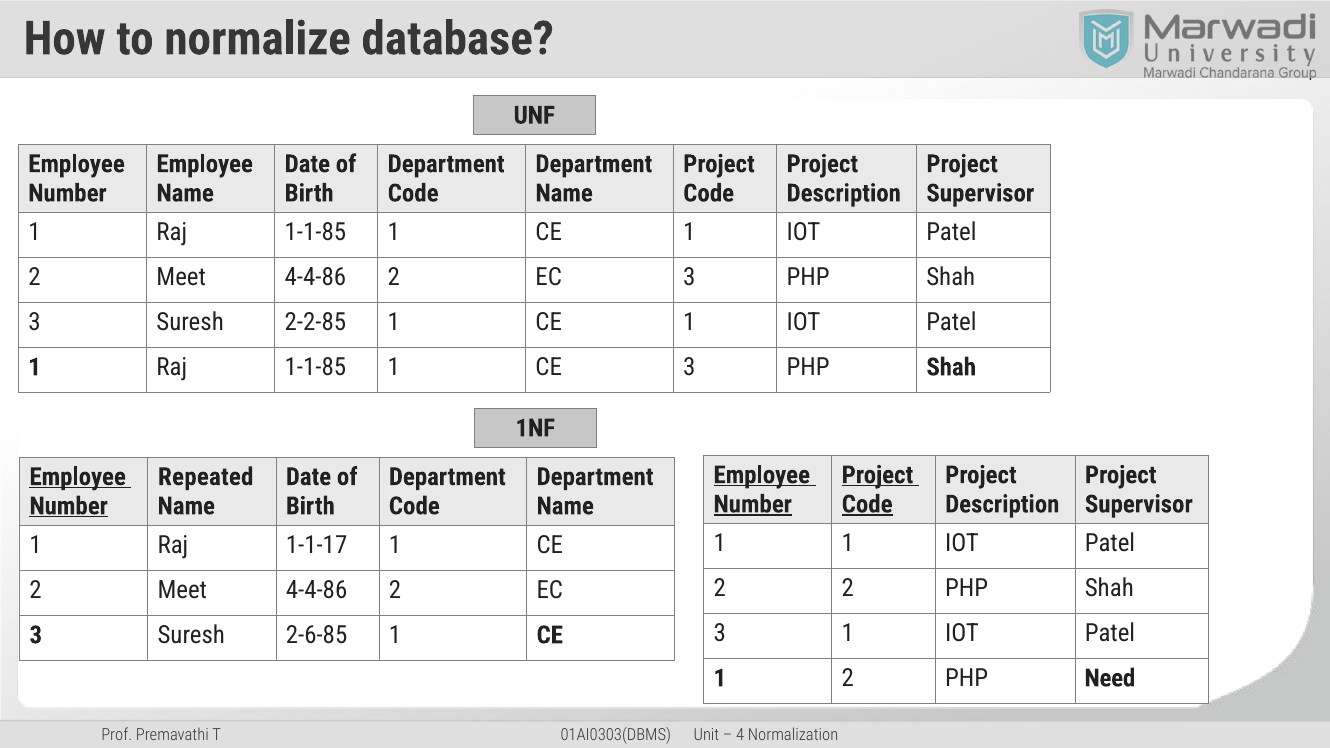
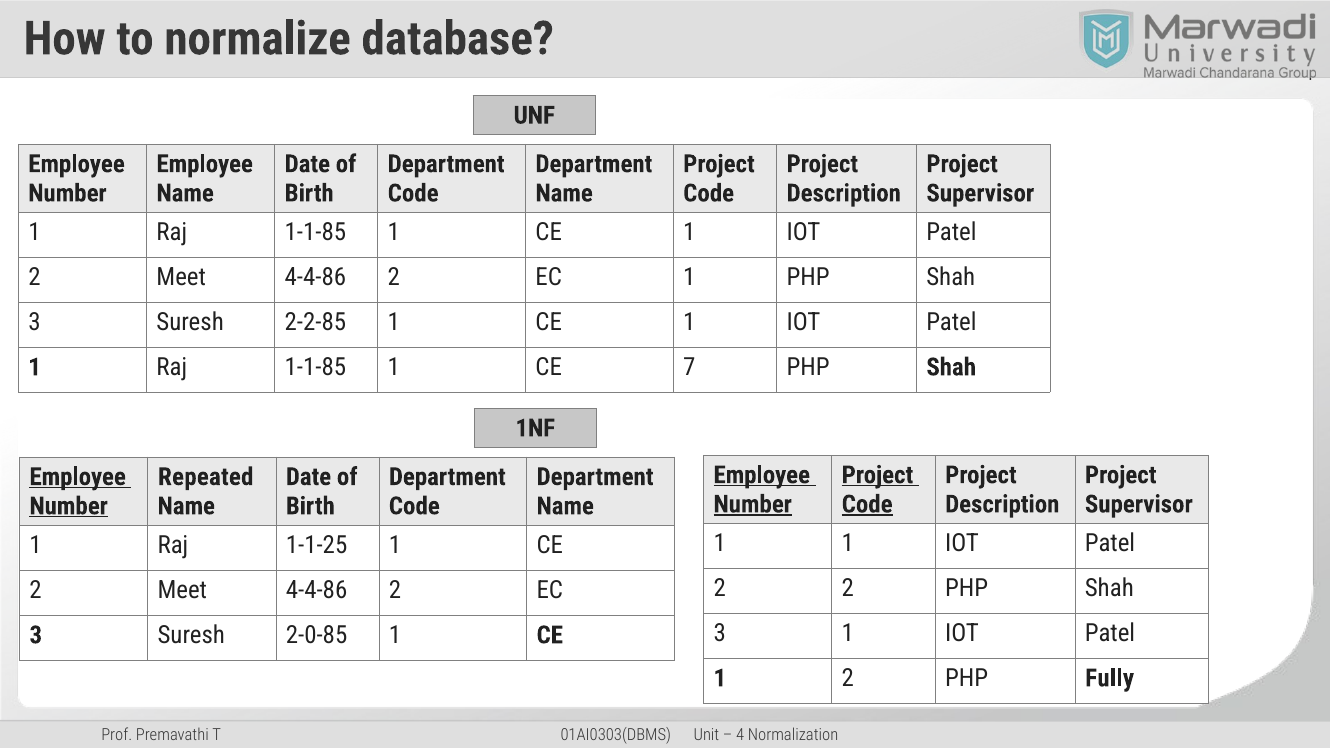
3: 3 -> 1 (689, 277)
CE 3: 3 -> 7 (689, 367)
1-1-17: 1-1-17 -> 1-1-25 (317, 545)
2-6-85: 2-6-85 -> 2-0-85 (317, 635)
Need: Need -> Fully (1110, 678)
